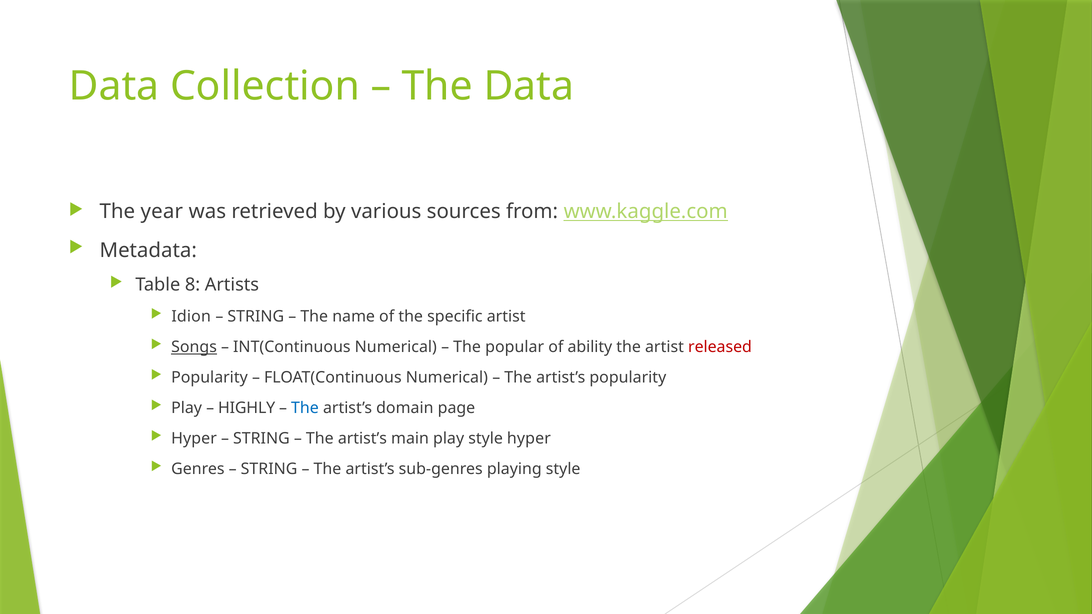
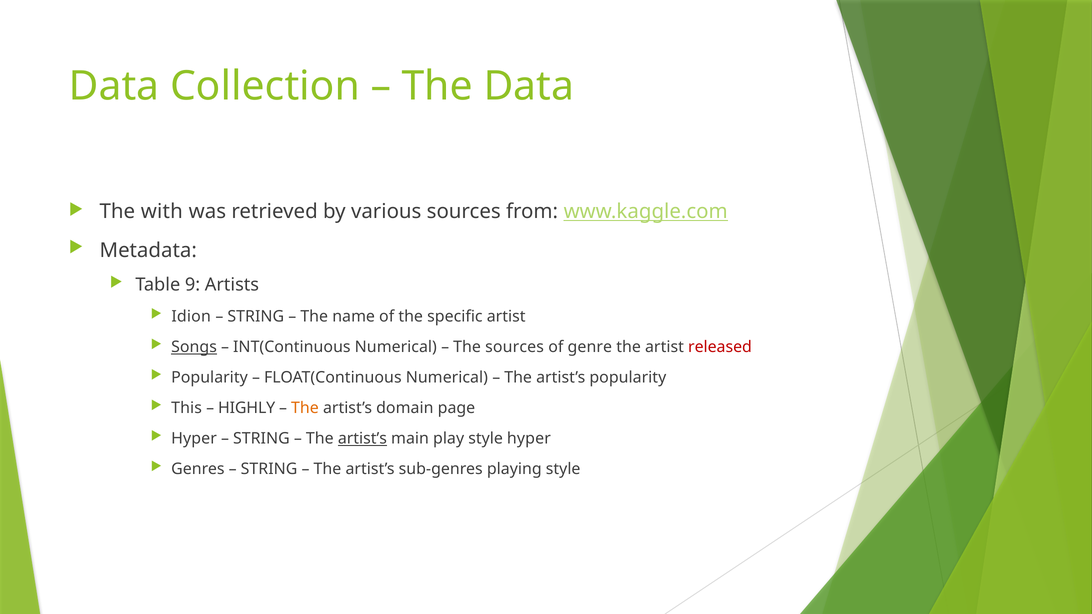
year: year -> with (162, 211)
8: 8 -> 9 (193, 285)
The popular: popular -> sources (515, 347)
ability: ability -> genre (590, 347)
Play: Play -> This (187, 408)
The colour: blue -> orange (305, 408)
artist’s underline: none -> present (362, 439)
